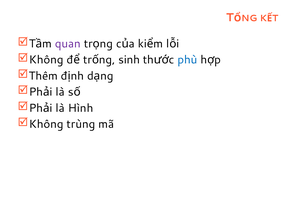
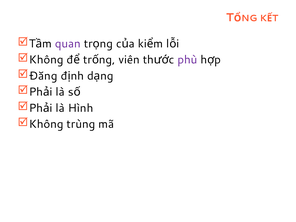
sinh: sinh -> viên (129, 60)
phù colour: blue -> purple (187, 60)
Thêm: Thêm -> Đăng (43, 76)
